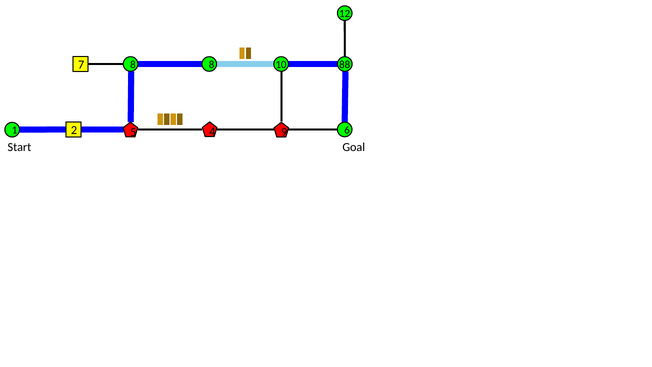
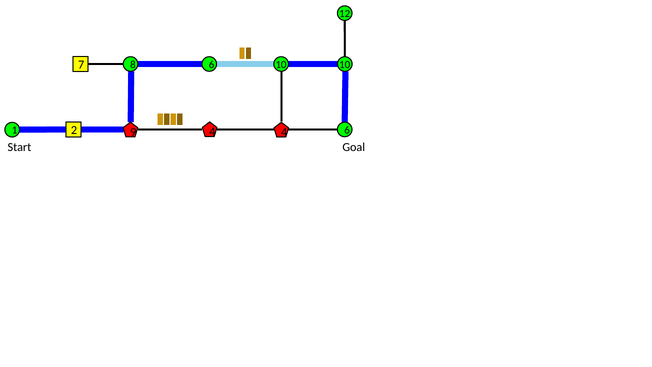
10 88: 88 -> 10 (345, 65)
8 8: 8 -> 6 (212, 65)
5: 5 -> 9 (133, 132)
4 9: 9 -> 4 (284, 132)
